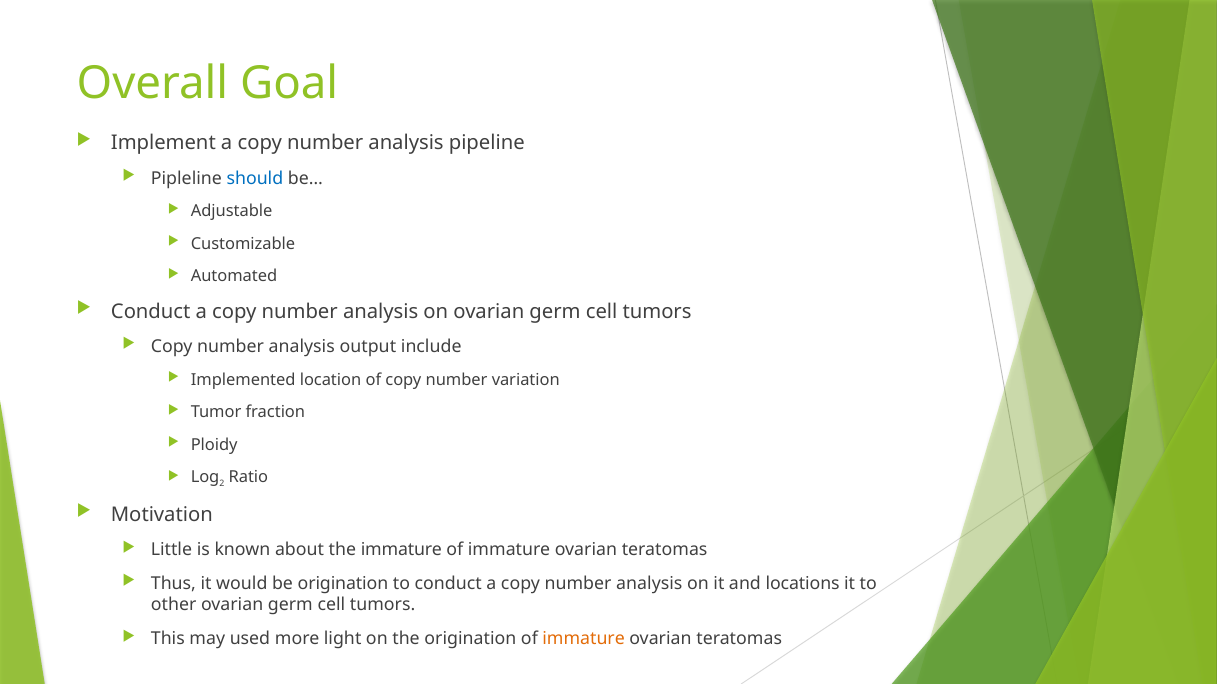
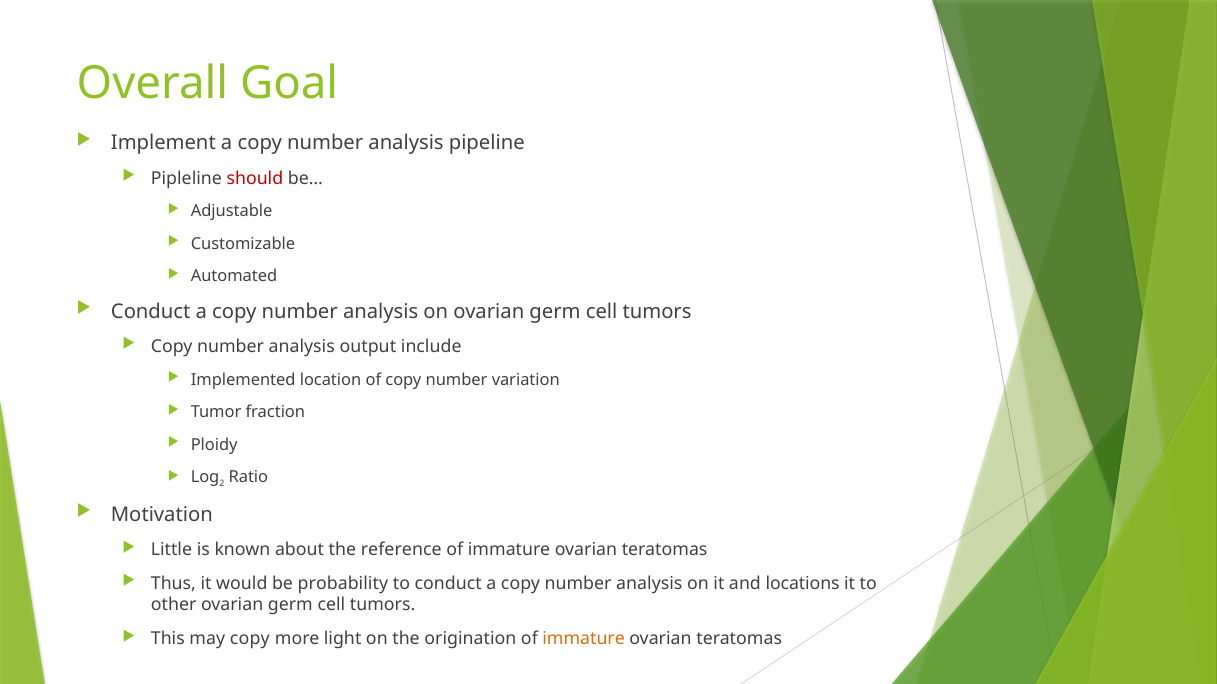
should colour: blue -> red (255, 179)
the immature: immature -> reference (401, 550)
be origination: origination -> probability (343, 584)
may used: used -> copy (250, 639)
